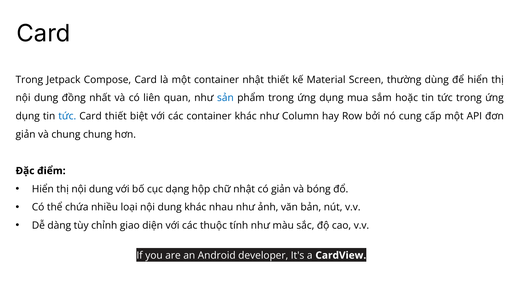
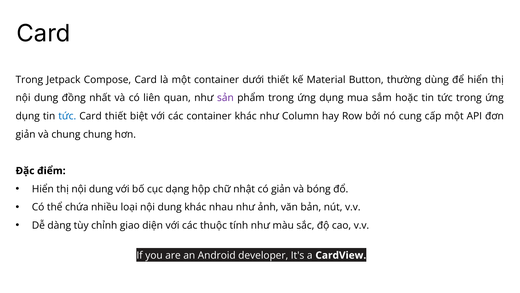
container nhật: nhật -> dưới (253, 80)
Screen: Screen -> Button (366, 80)
sản colour: blue -> purple (225, 98)
